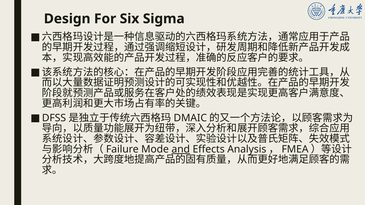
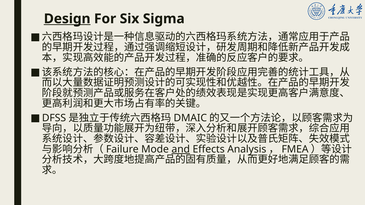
Design underline: none -> present (67, 19)
